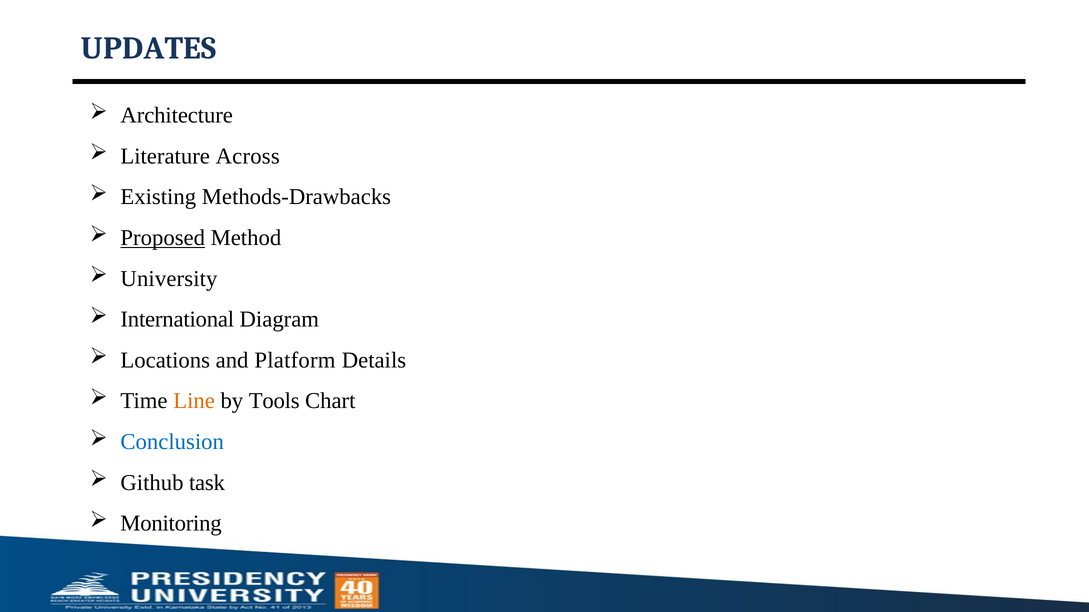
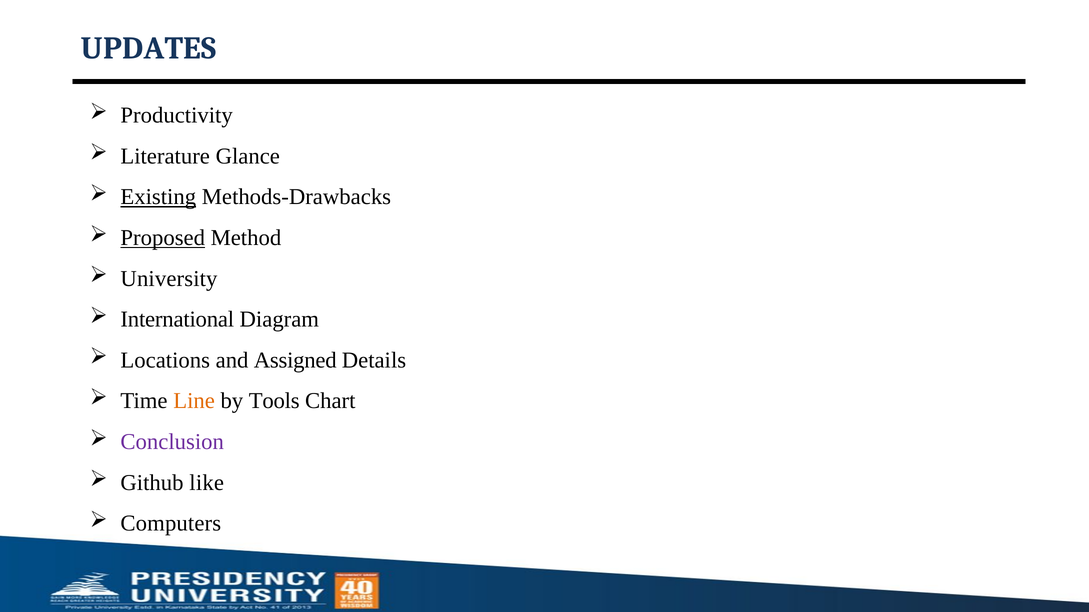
Architecture: Architecture -> Productivity (177, 115)
Across: Across -> Glance (248, 156)
Existing underline: none -> present (158, 197)
Platform: Platform -> Assigned (295, 360)
Conclusion colour: blue -> purple (172, 442)
task: task -> like (207, 483)
Monitoring: Monitoring -> Computers (171, 524)
